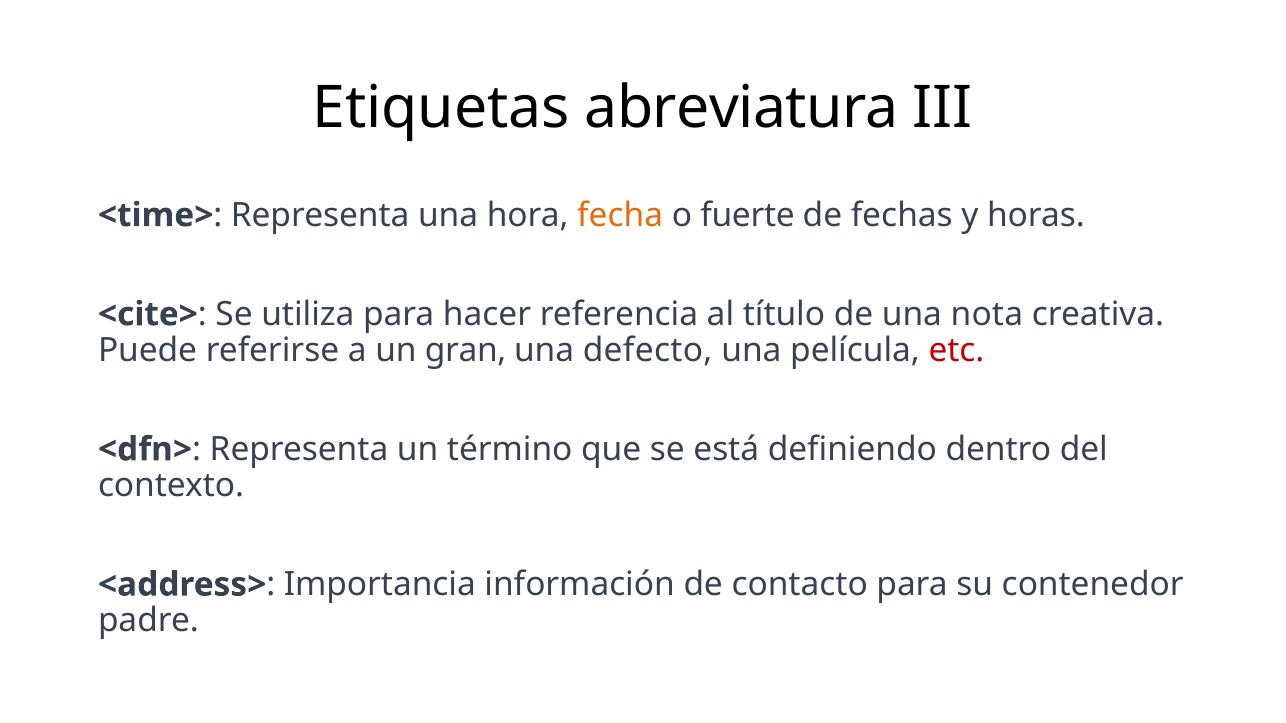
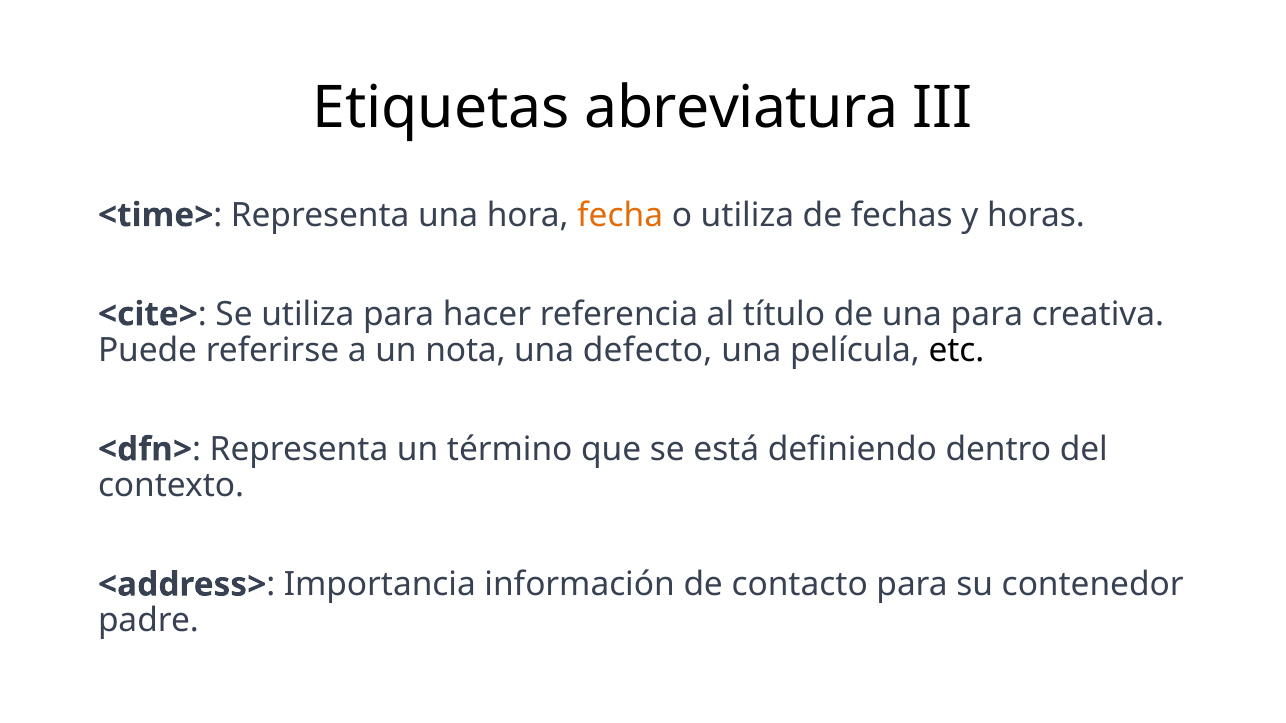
o fuerte: fuerte -> utiliza (747, 215)
una nota: nota -> para (987, 314)
gran: gran -> nota (465, 351)
etc colour: red -> black (956, 351)
